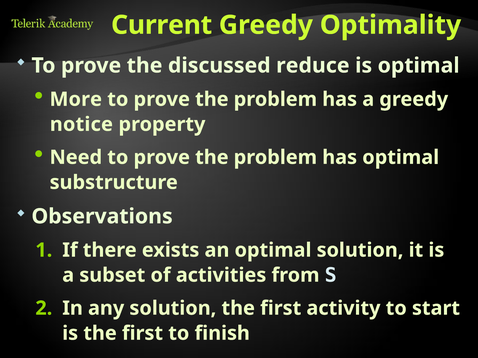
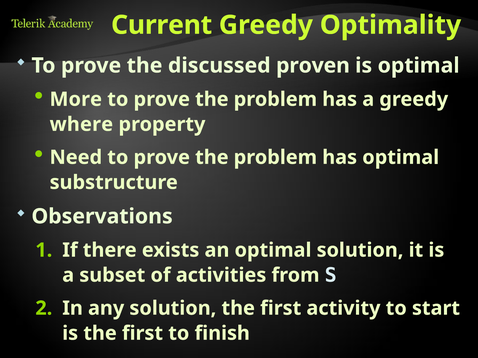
reduce: reduce -> proven (313, 66)
notice: notice -> where (81, 125)
